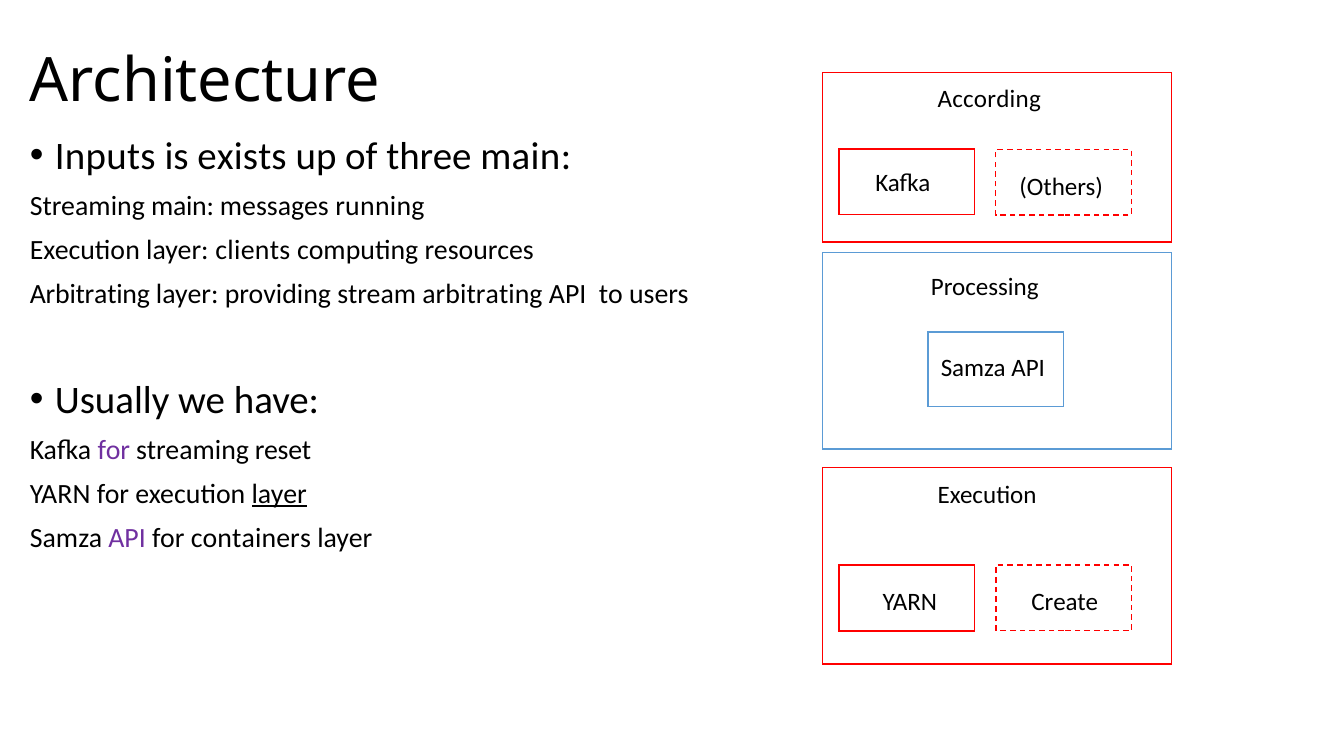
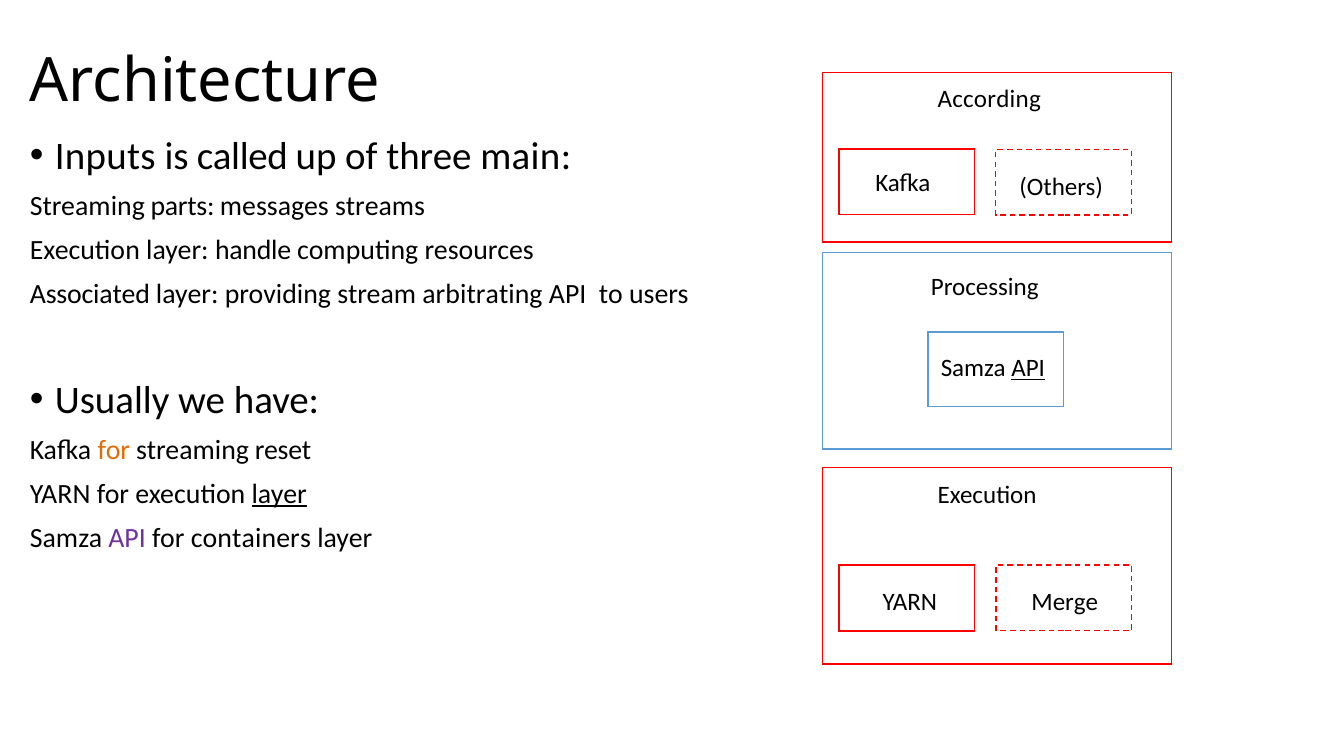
exists: exists -> called (242, 157)
Streaming main: main -> parts (183, 207)
running: running -> streams (380, 207)
clients: clients -> handle (253, 251)
Arbitrating: Arbitrating -> Associated (90, 294)
API underline: none -> present (1028, 368)
for colour: purple -> orange (114, 450)
Create: Create -> Merge (1065, 602)
